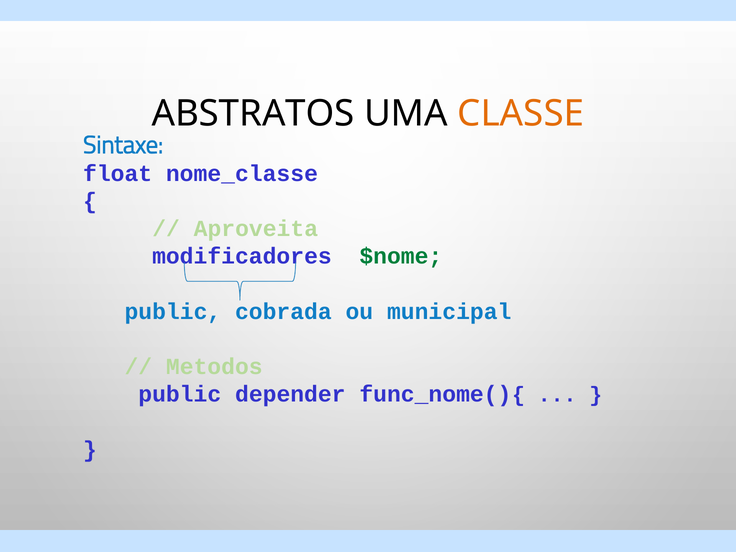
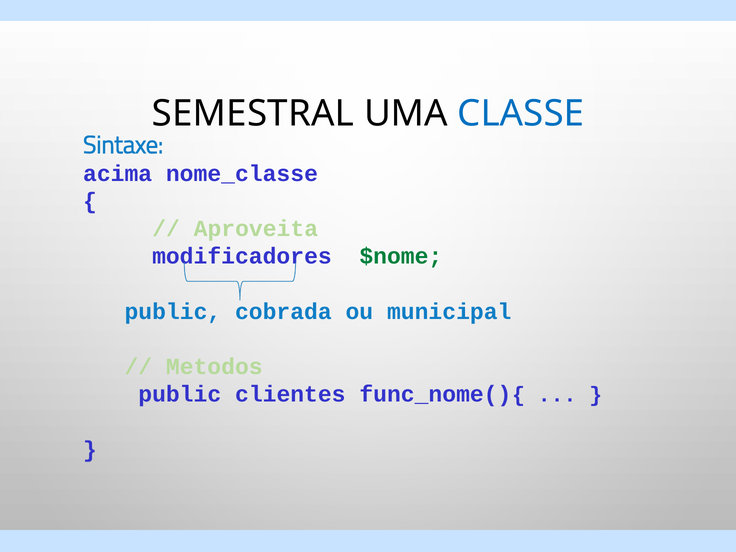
ABSTRATOS: ABSTRATOS -> SEMESTRAL (253, 114)
CLASSE colour: orange -> blue (521, 114)
float: float -> acima (118, 173)
depender: depender -> clientes (290, 394)
